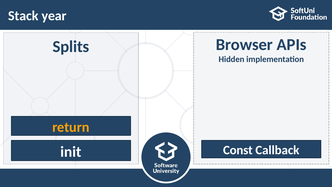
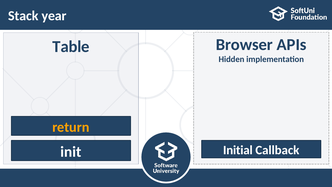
Splits: Splits -> Table (71, 47)
Const: Const -> Initial (238, 150)
